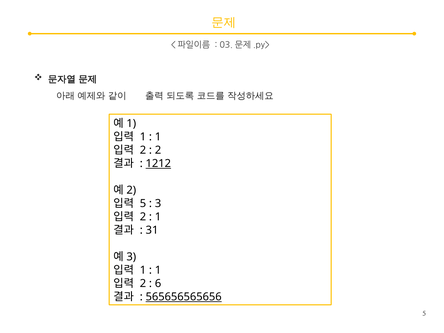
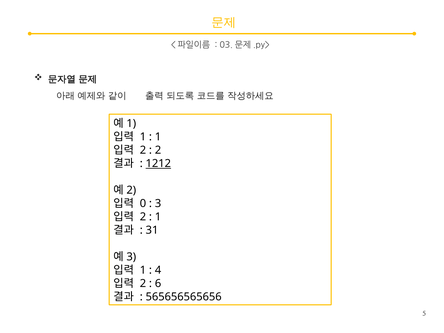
5: 5 -> 0 (143, 204)
1: 1 -> 4 (158, 270)
565656565656 underline: present -> none (184, 297)
